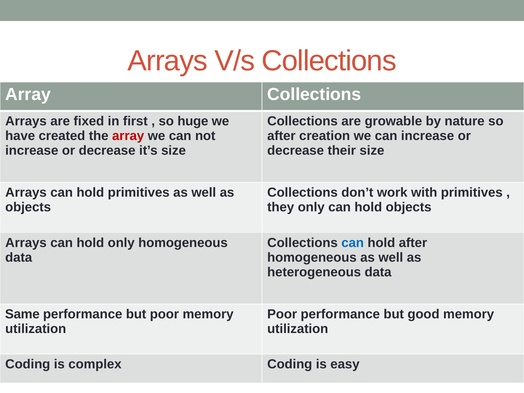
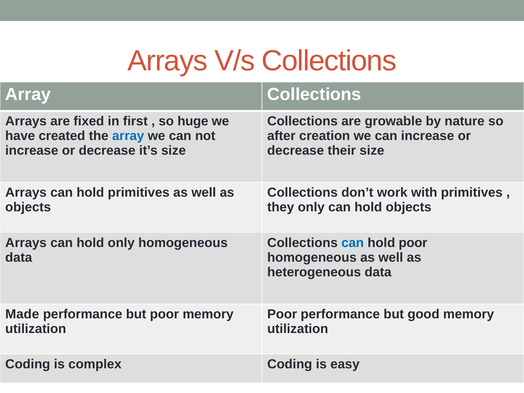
array colour: red -> blue (128, 136)
hold after: after -> poor (413, 243)
Same: Same -> Made (22, 314)
